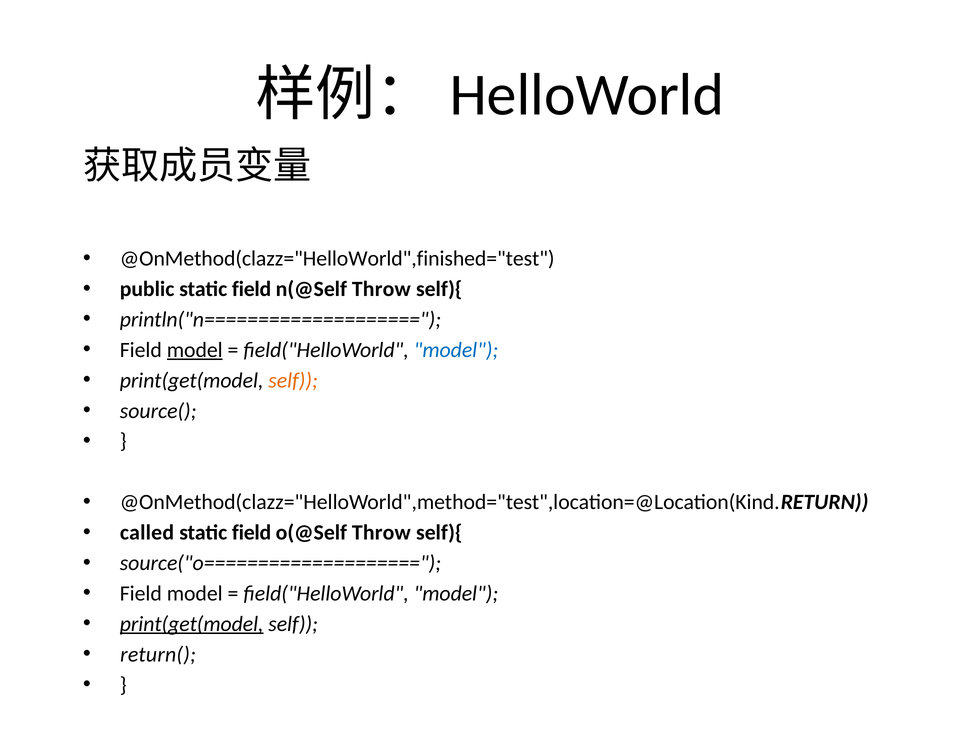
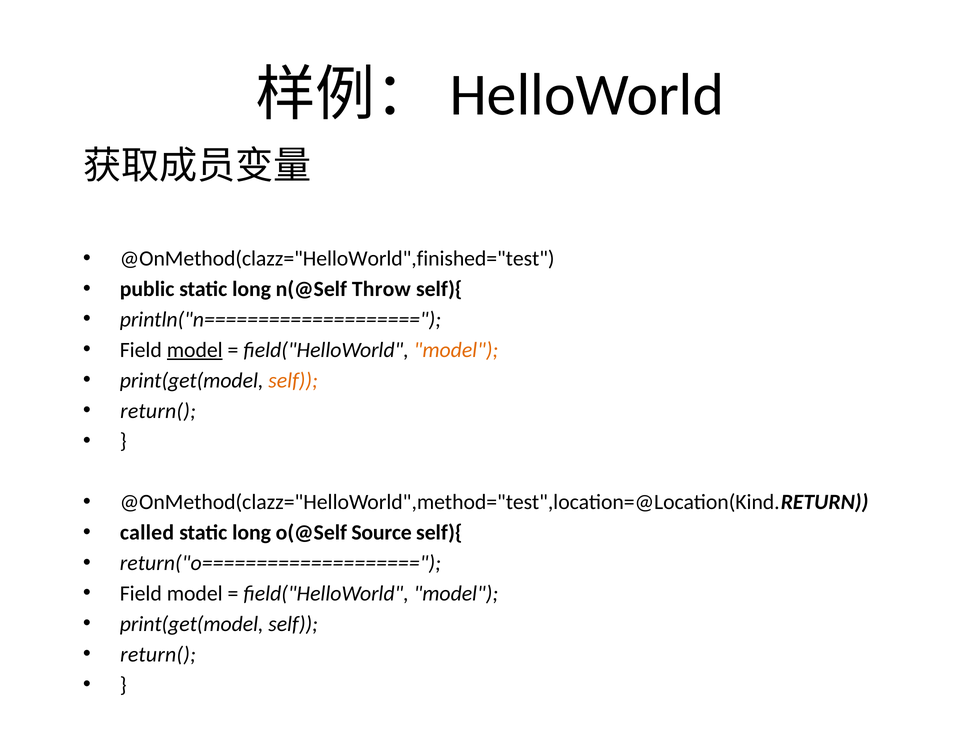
public static field: field -> long (252, 289)
model colour: blue -> orange (456, 350)
source(: source( -> return( (158, 411)
field: field -> long (252, 533)
o(@Self Throw: Throw -> Source (382, 533)
source("o====================: source("o==================== -> return("o==================== (280, 563)
print(get(model underline: present -> none (192, 624)
